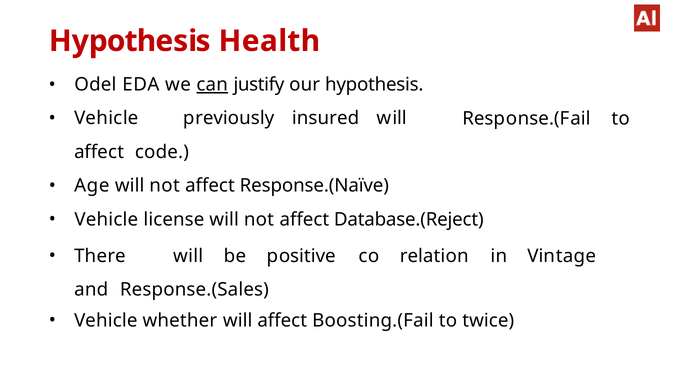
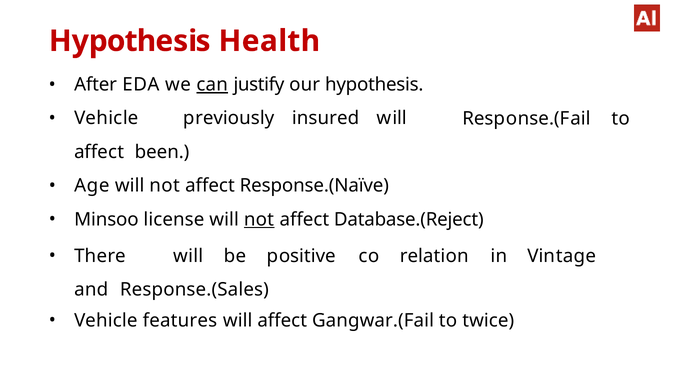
Odel: Odel -> After (96, 85)
code: code -> been (162, 152)
Vehicle: Vehicle -> Minsoo (106, 220)
not underline: none -> present (259, 220)
whether: whether -> features (180, 321)
Boosting.(Fail: Boosting.(Fail -> Gangwar.(Fail (373, 321)
